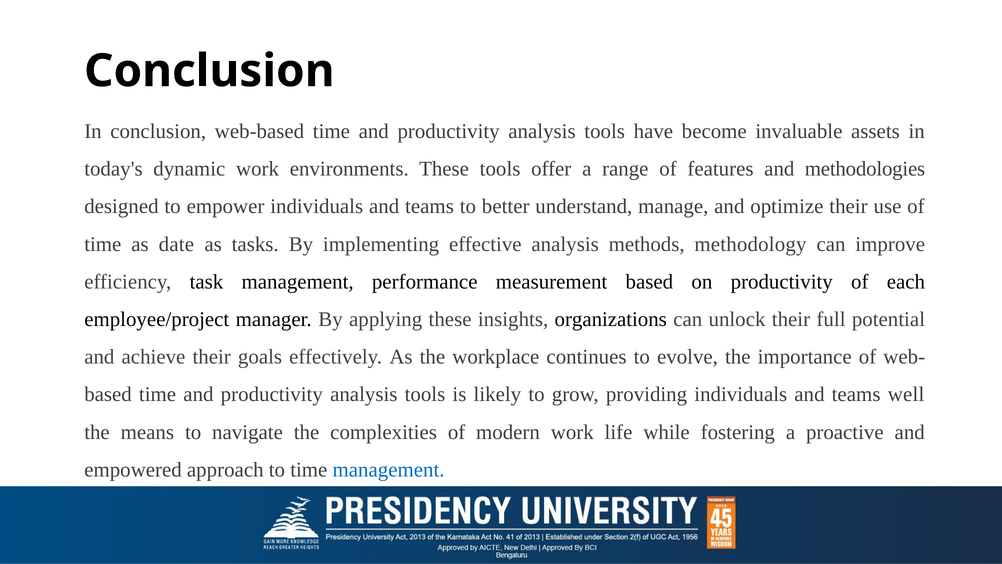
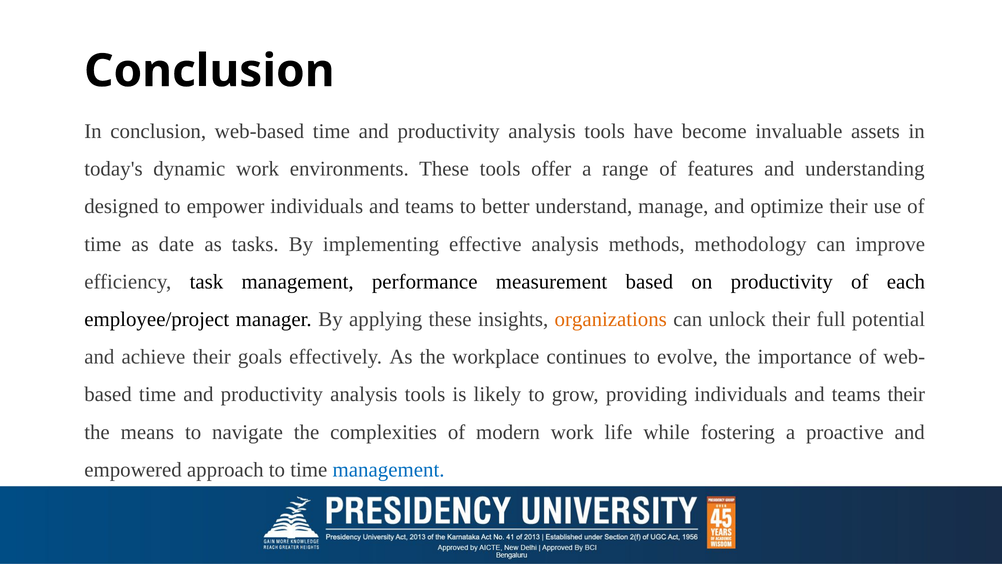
methodologies: methodologies -> understanding (865, 169)
organizations colour: black -> orange (611, 319)
teams well: well -> their (906, 394)
